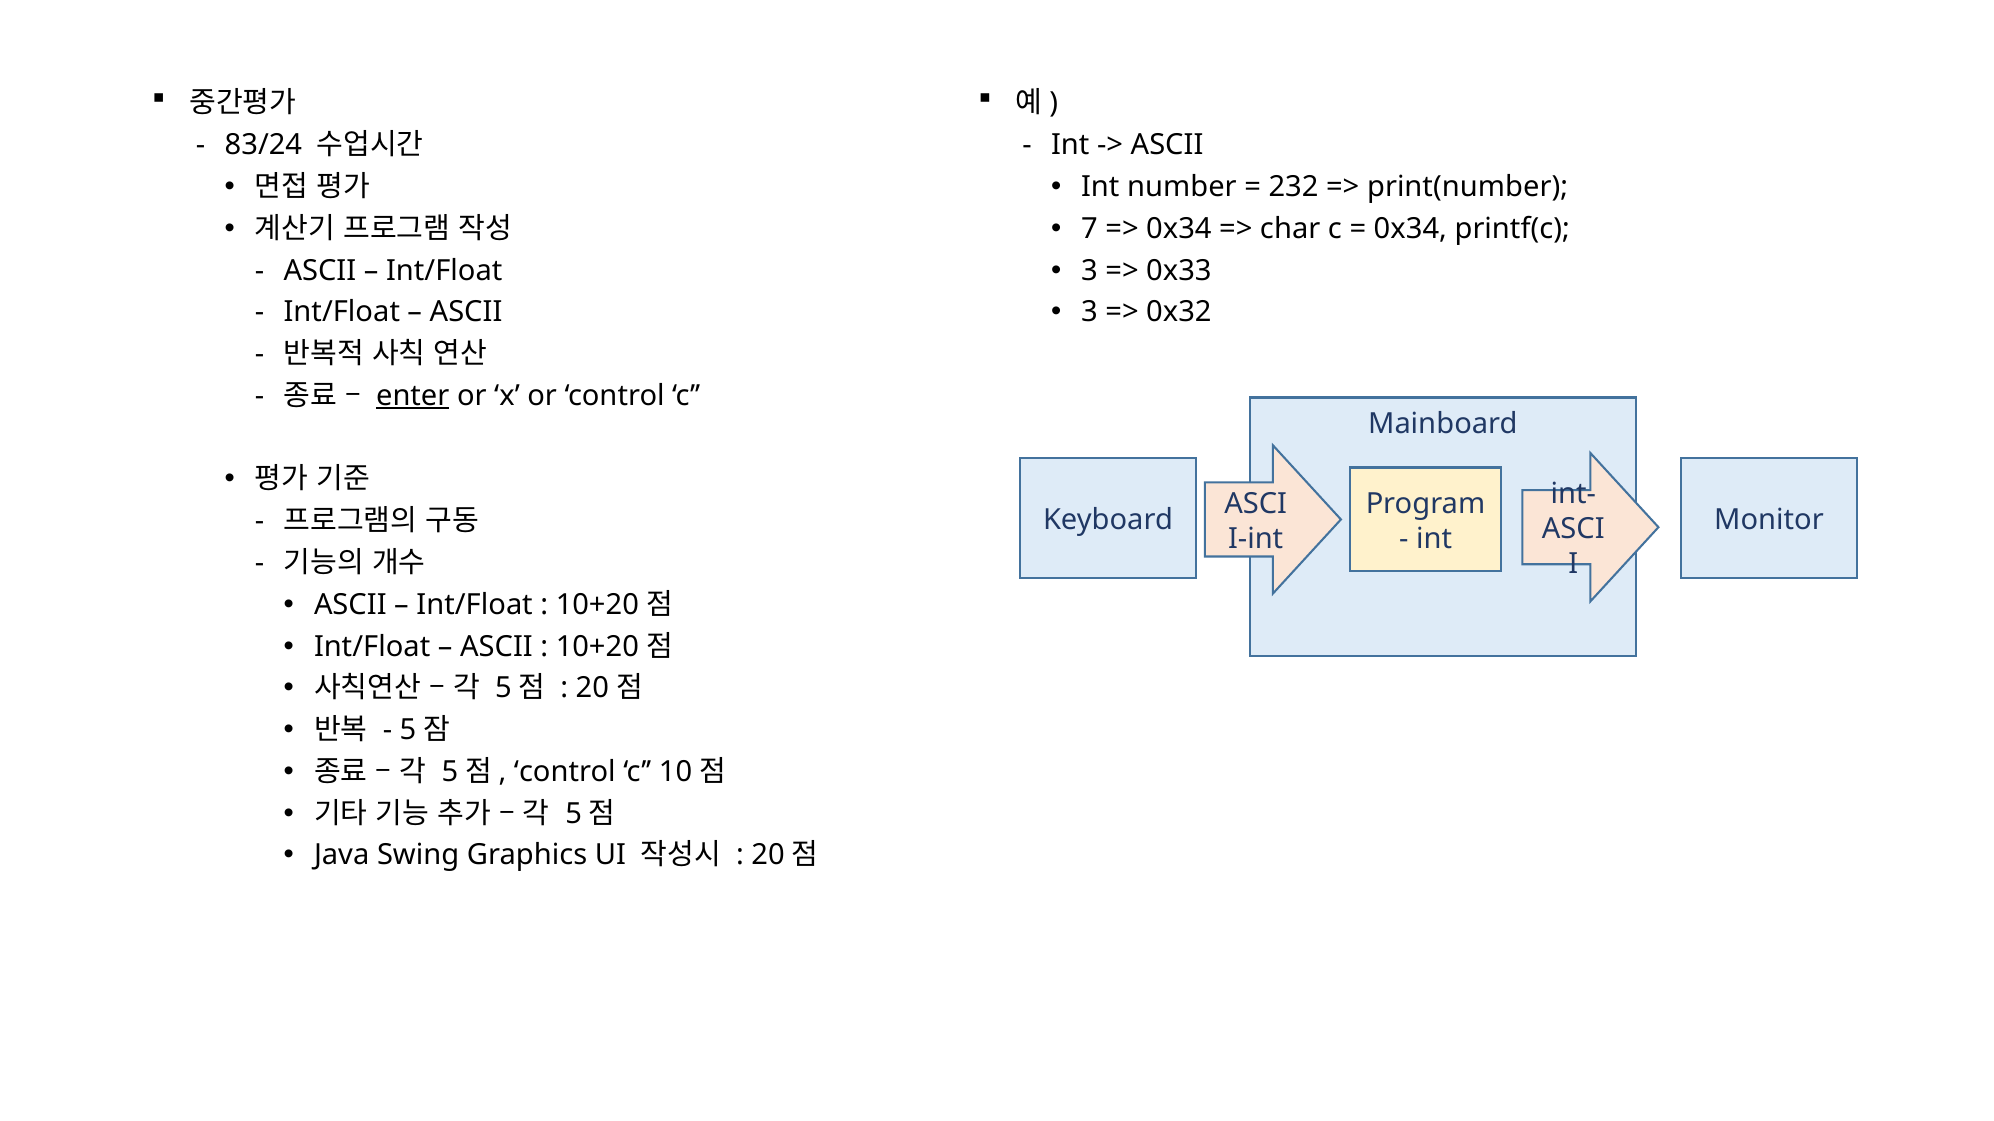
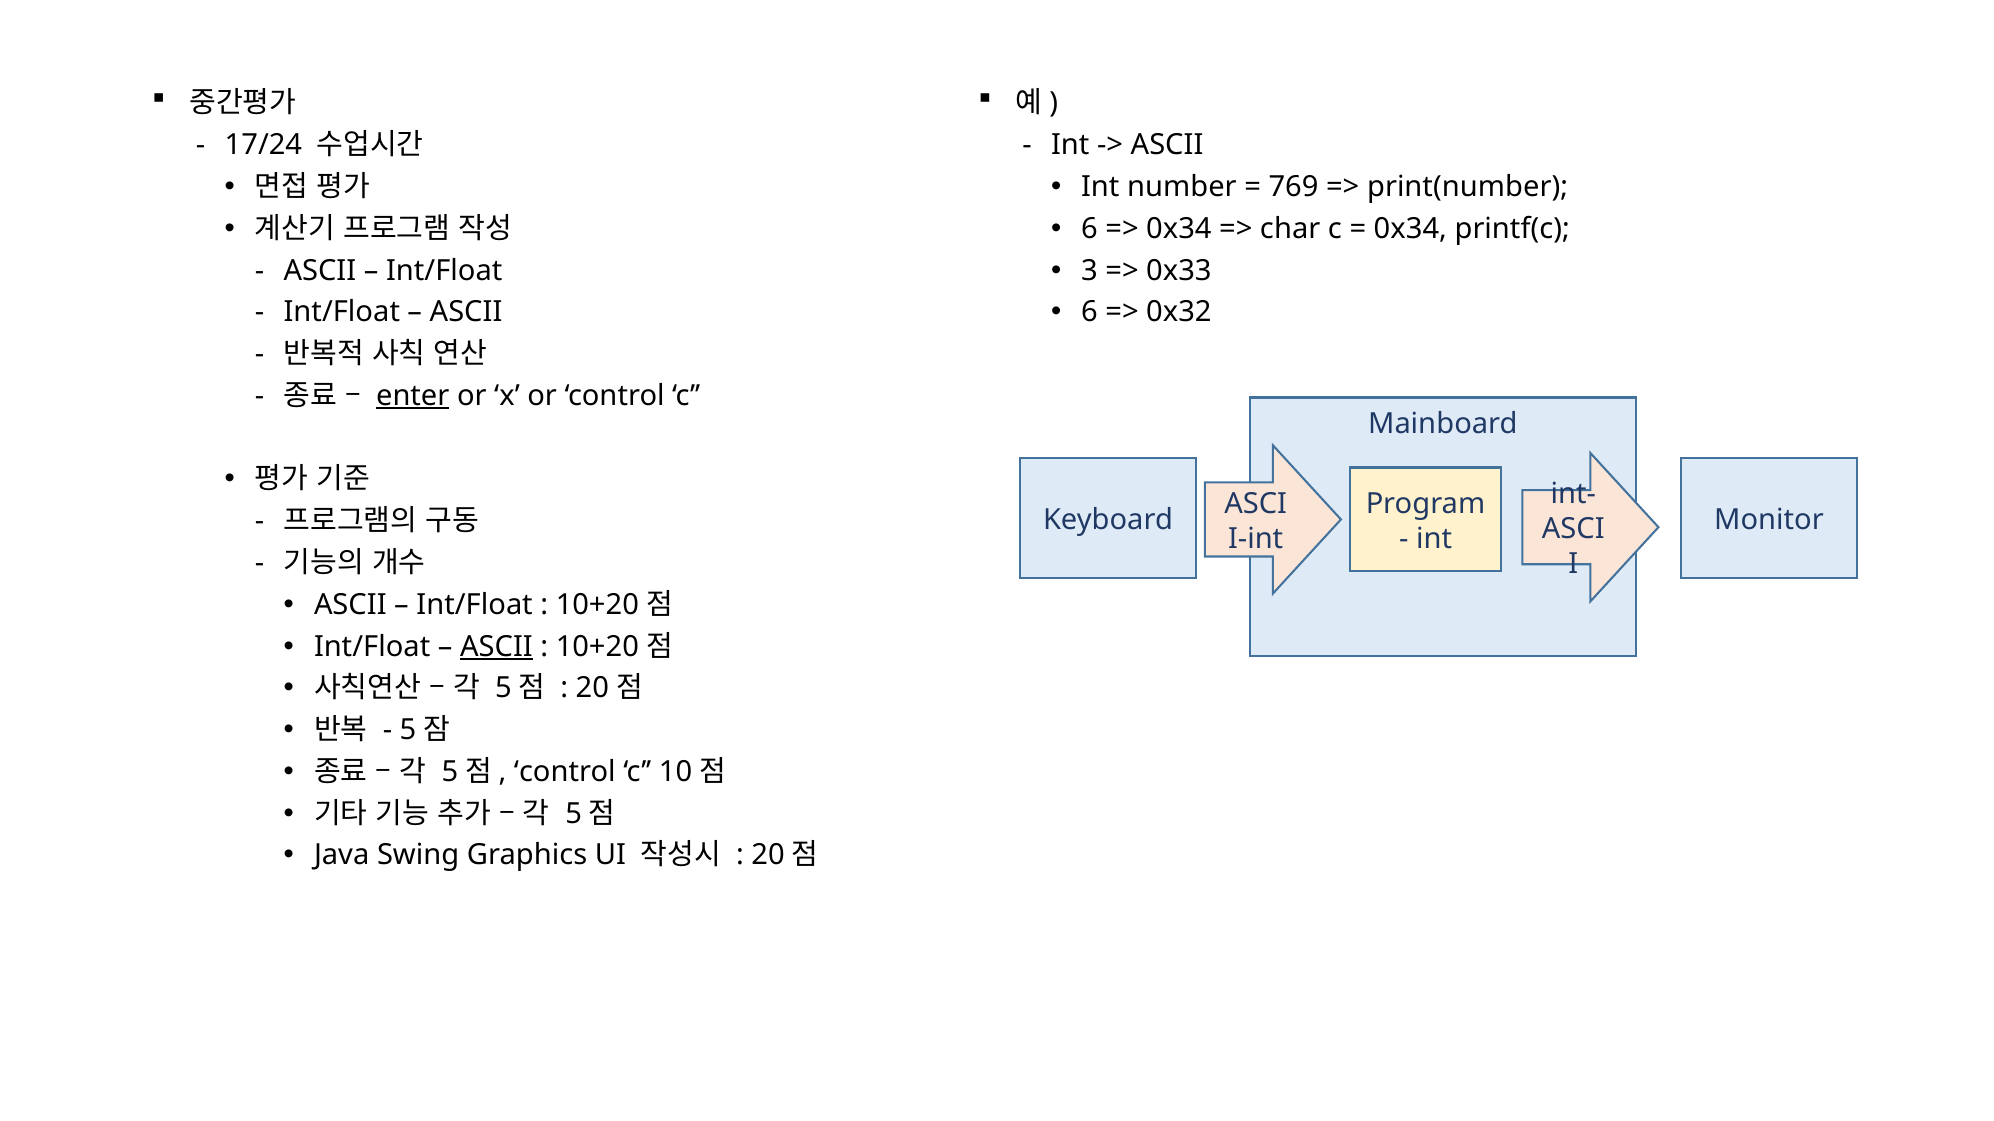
83/24: 83/24 -> 17/24 (263, 145)
232: 232 -> 769 (1294, 187)
7: 7 -> 6 (1090, 229)
3: 3 -> 6 (1090, 312)
ASCII underline: none -> present (496, 647)
